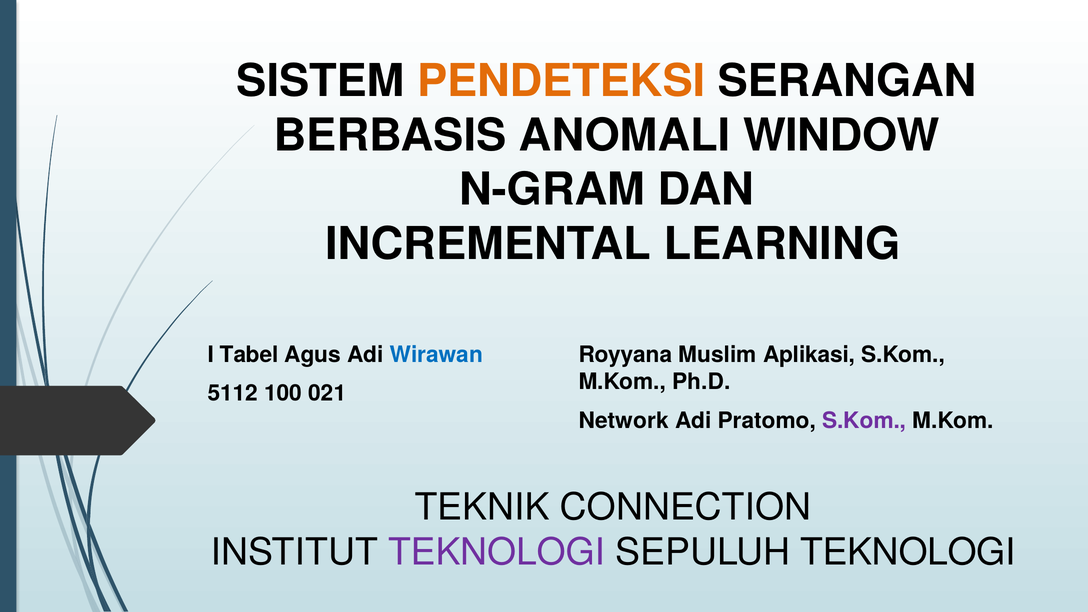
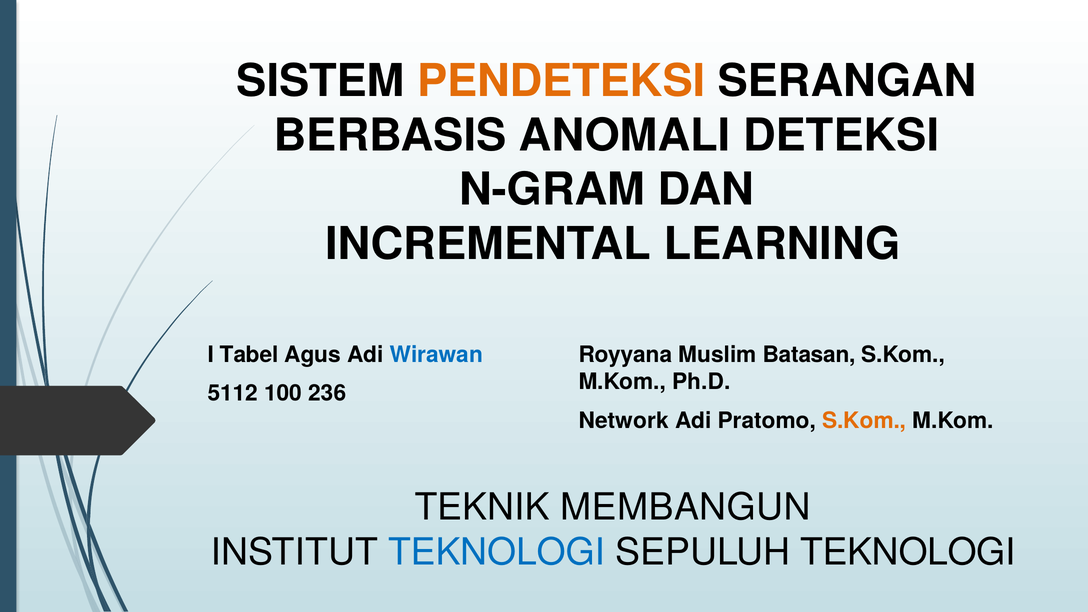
WINDOW: WINDOW -> DETEKSI (841, 136)
Aplikasi: Aplikasi -> Batasan (809, 355)
021: 021 -> 236 (327, 393)
S.Kom colour: purple -> orange (864, 421)
CONNECTION: CONNECTION -> MEMBANGUN (685, 508)
TEKNOLOGI colour: purple -> blue (497, 552)
